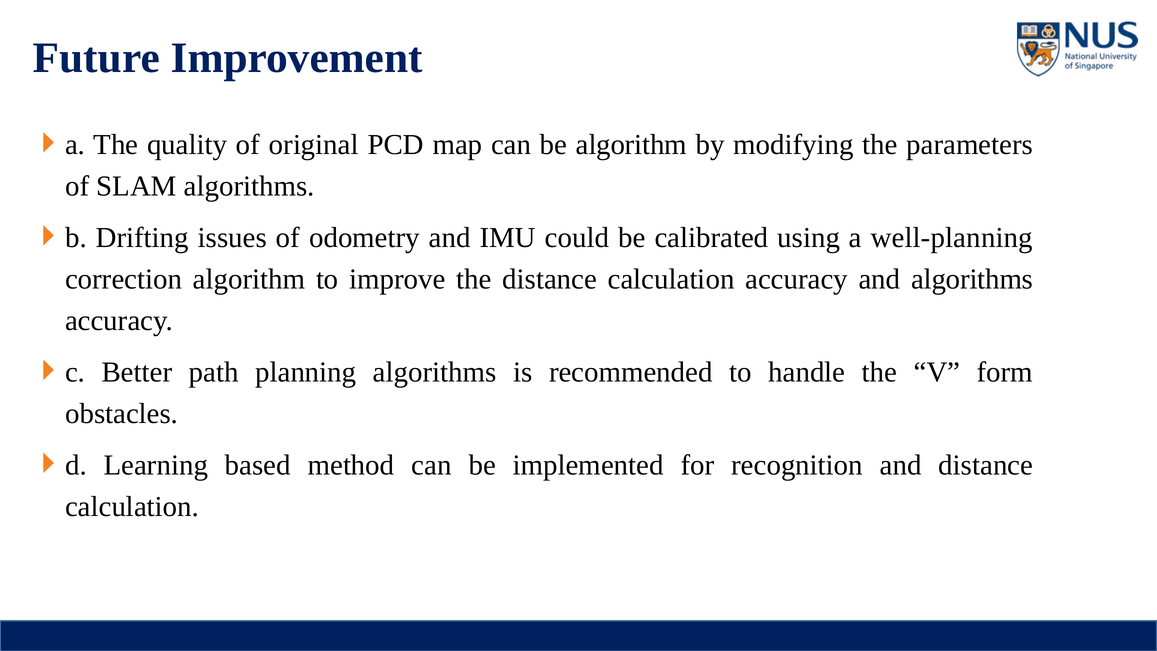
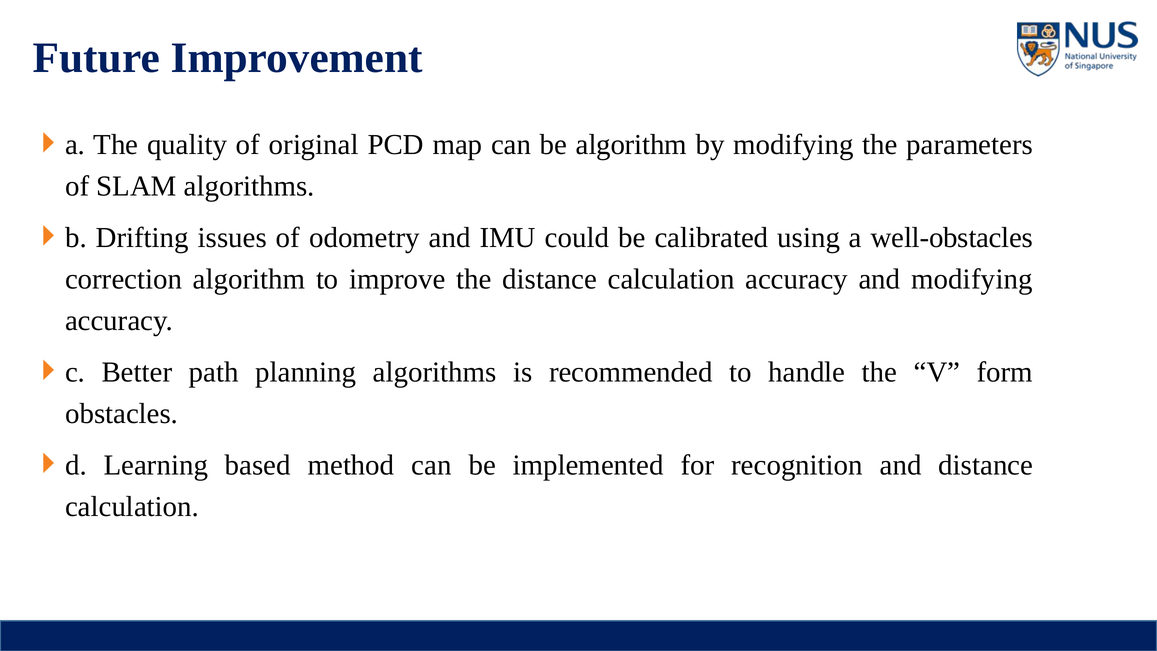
well-planning: well-planning -> well-obstacles (952, 237)
and algorithms: algorithms -> modifying (972, 279)
